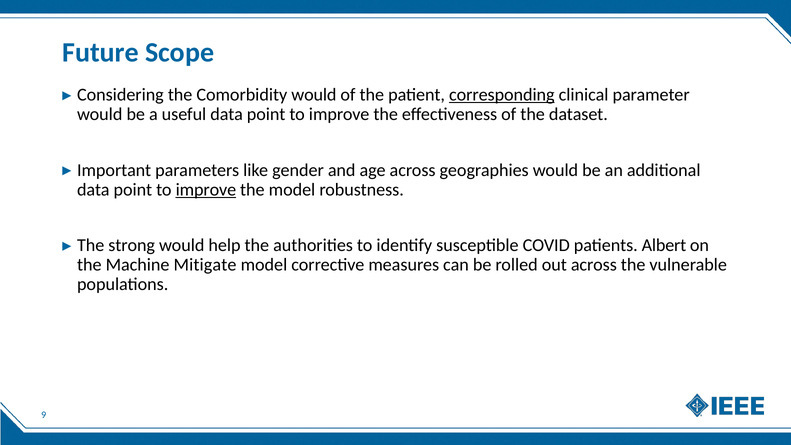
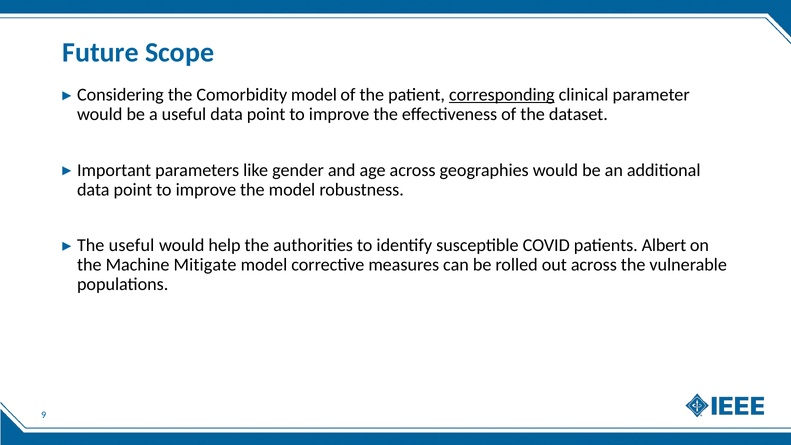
Comorbidity would: would -> model (314, 95)
improve underline: present -> none (206, 190)
The strong: strong -> useful (132, 245)
